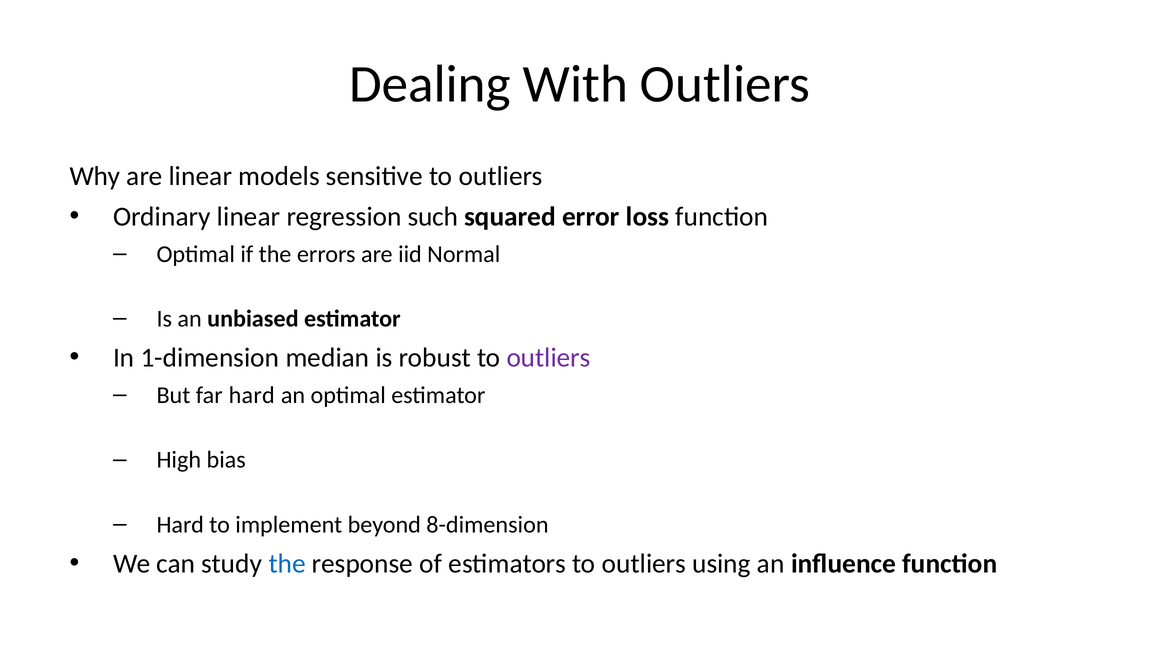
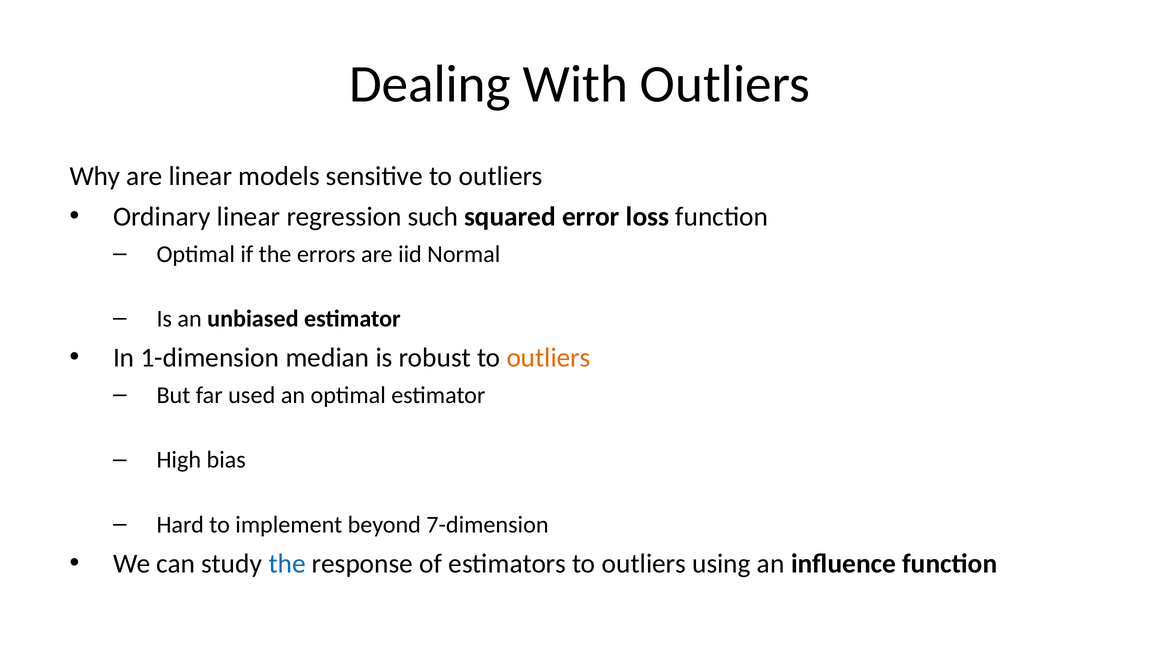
outliers colour: purple -> orange (549, 358)
far hard: hard -> used (252, 396)
8-dimension: 8-dimension -> 7-dimension (487, 525)
